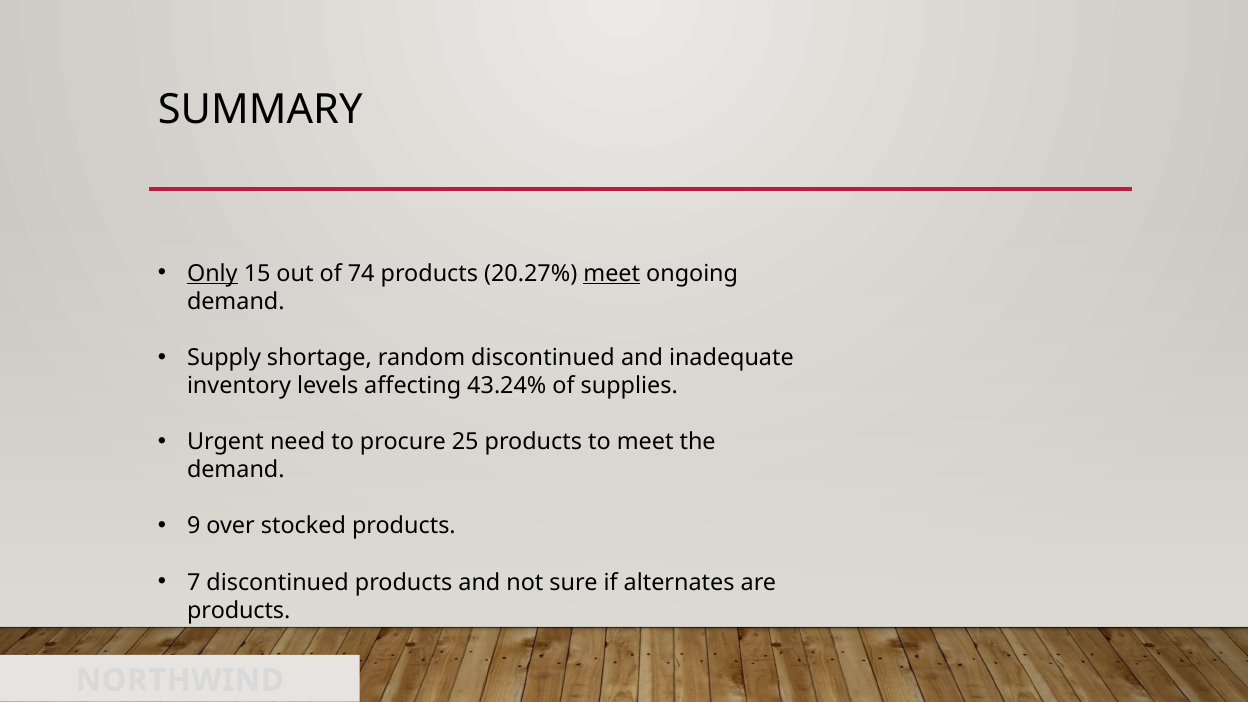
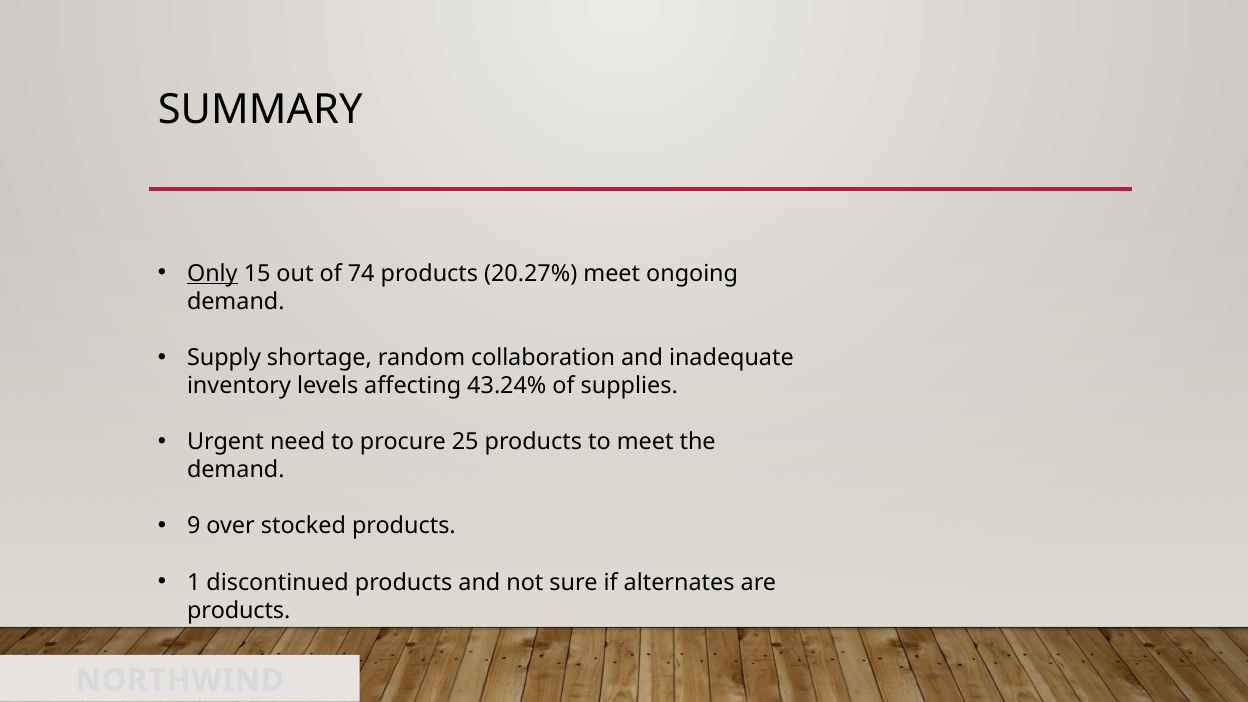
meet underline: present -> none (612, 274)
random discontinued: discontinued -> collaboration (543, 358)
7: 7 -> 1 (194, 582)
